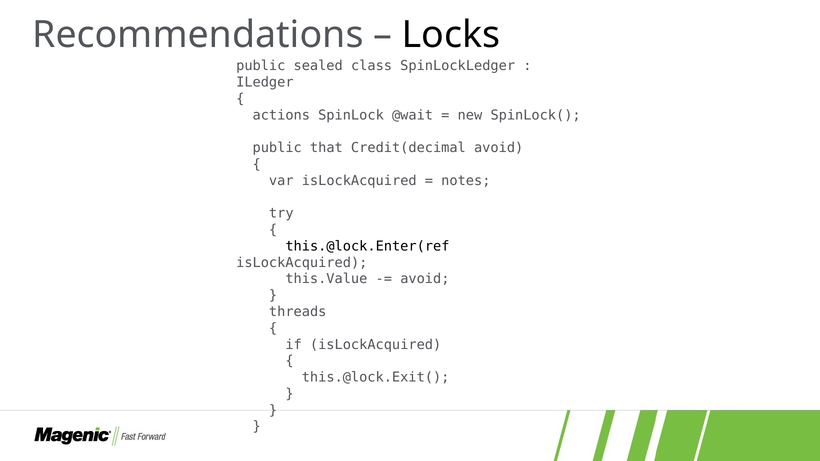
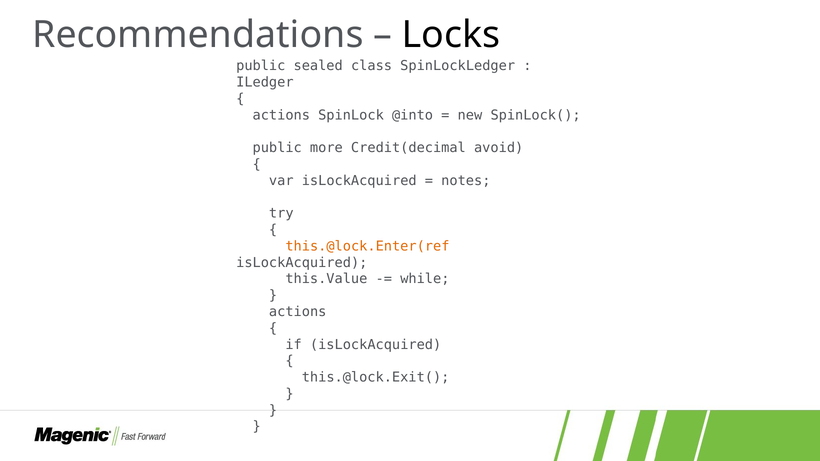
@wait: @wait -> @into (413, 115)
that: that -> more (326, 148)
this.@lock.Enter(ref colour: black -> orange (367, 246)
avoid: avoid -> while (425, 279)
threads: threads -> actions (298, 312)
